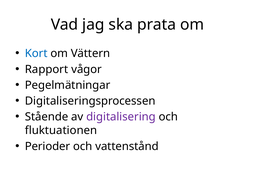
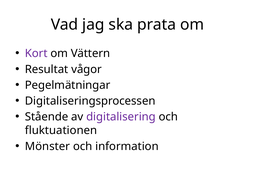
Kort colour: blue -> purple (36, 53)
Rapport: Rapport -> Resultat (47, 69)
Perioder: Perioder -> Mönster (47, 146)
vattenstånd: vattenstånd -> information (127, 146)
